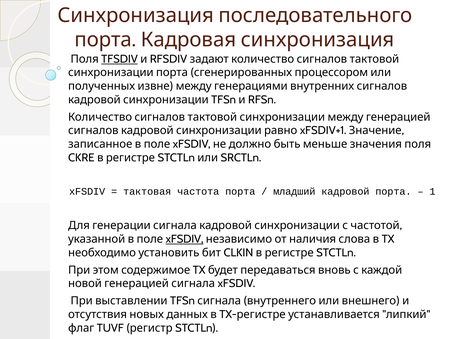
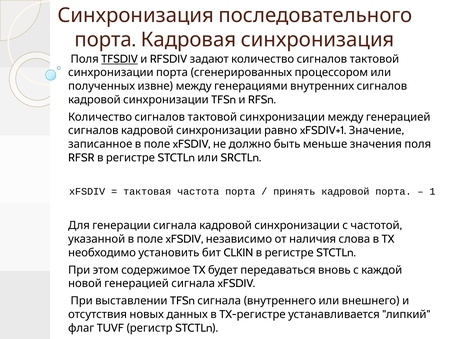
CKRE: CKRE -> RFSR (81, 158)
младший: младший -> принять (294, 192)
xFSDIV underline: present -> none (184, 239)
